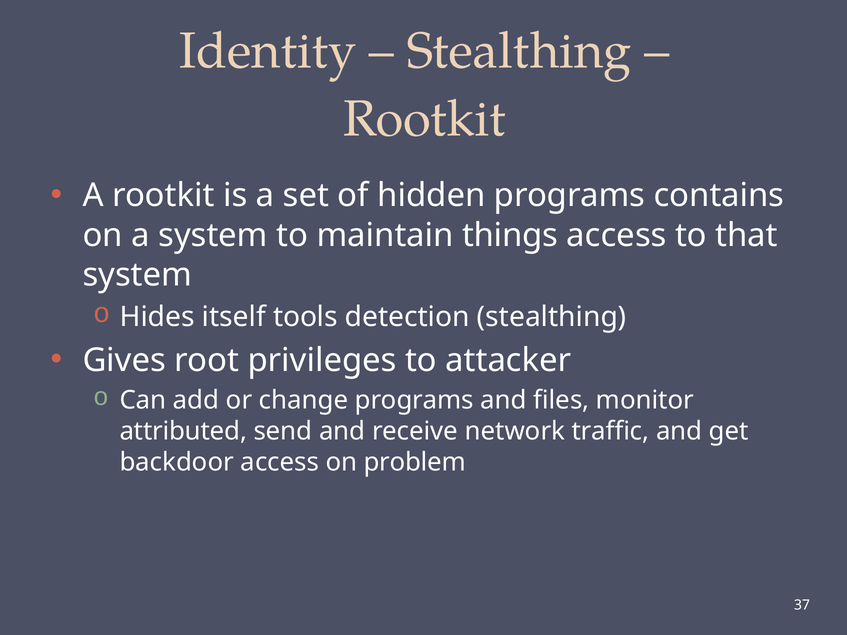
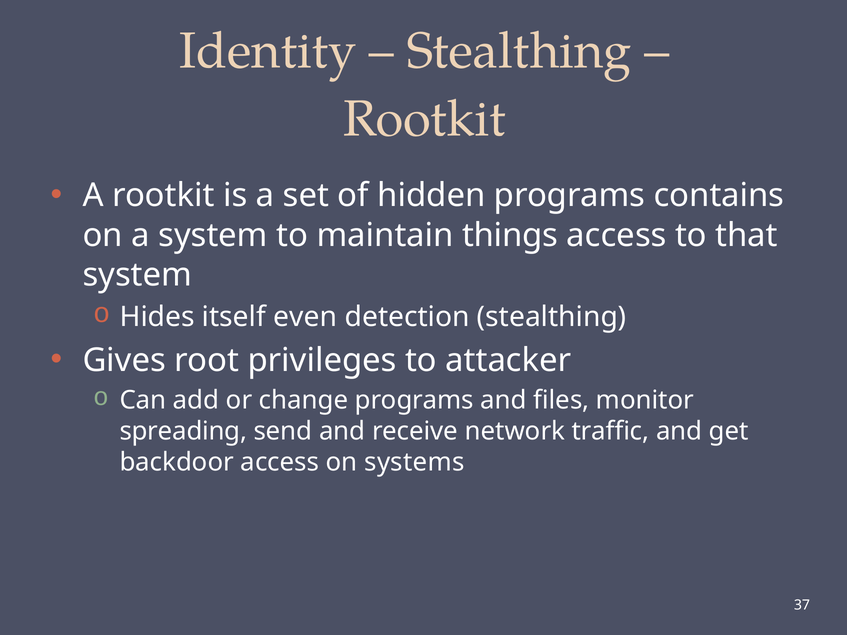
tools: tools -> even (305, 317)
attributed: attributed -> spreading (183, 432)
problem: problem -> systems (414, 463)
